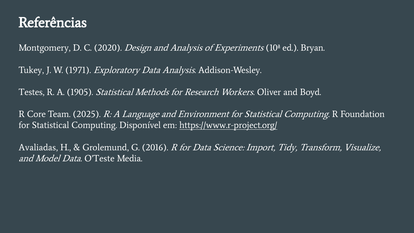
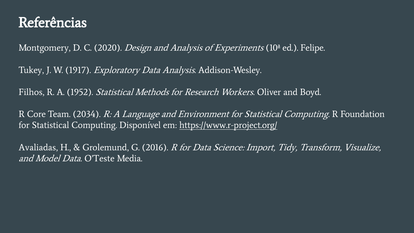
Bryan: Bryan -> Felipe (313, 48)
1971: 1971 -> 1917 (78, 70)
Testes: Testes -> Filhos (32, 92)
1905: 1905 -> 1952 (80, 92)
2025: 2025 -> 2034 (87, 114)
